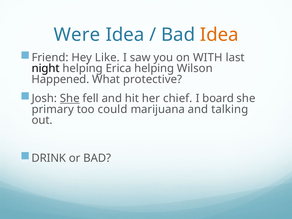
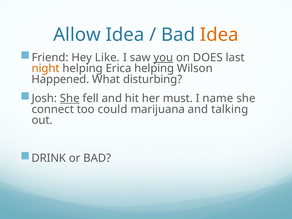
Were: Were -> Allow (77, 35)
you underline: none -> present (163, 58)
WITH: WITH -> DOES (208, 58)
night colour: black -> orange (46, 68)
protective: protective -> disturbing (153, 79)
chief: chief -> must (178, 98)
board: board -> name (218, 98)
primary: primary -> connect (53, 109)
